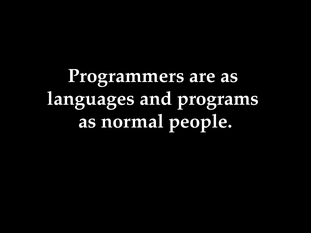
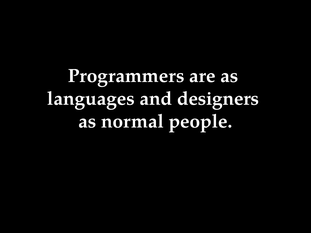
programs: programs -> designers (218, 99)
